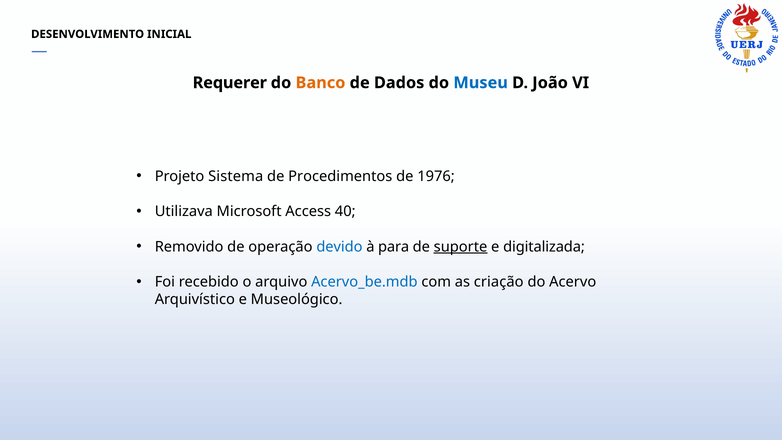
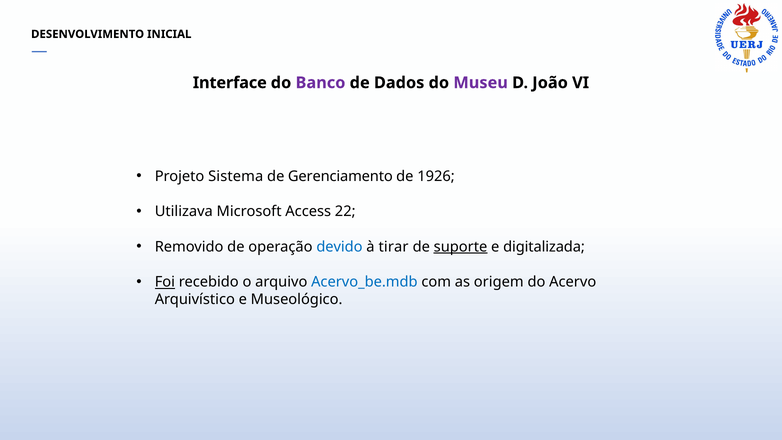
Requerer: Requerer -> Interface (230, 83)
Banco colour: orange -> purple (320, 83)
Museu colour: blue -> purple (481, 83)
Procedimentos: Procedimentos -> Gerenciamento (340, 176)
1976: 1976 -> 1926 (436, 176)
40: 40 -> 22 (345, 212)
para: para -> tirar (394, 247)
Foi underline: none -> present (165, 282)
criação: criação -> origem (499, 282)
